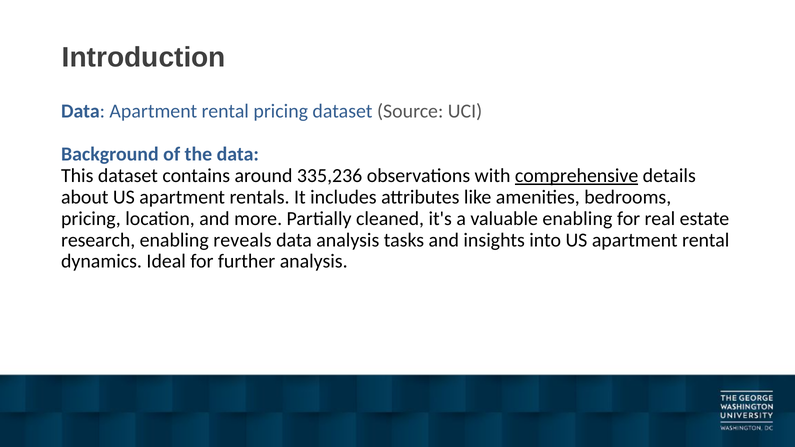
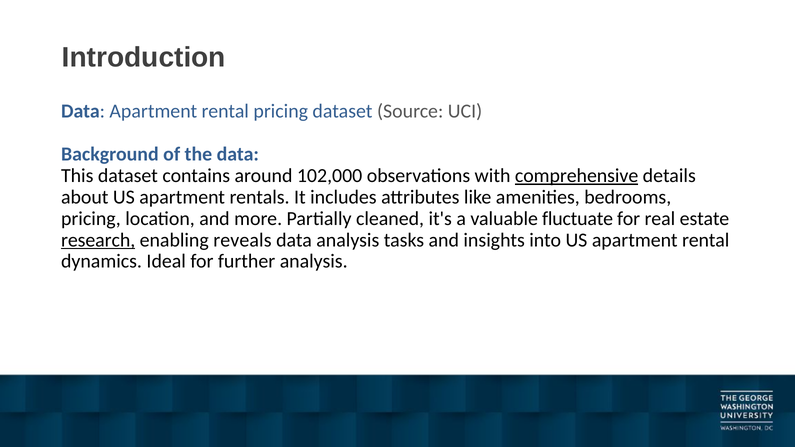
335,236: 335,236 -> 102,000 (330, 176)
valuable enabling: enabling -> fluctuate (578, 219)
research underline: none -> present (98, 240)
